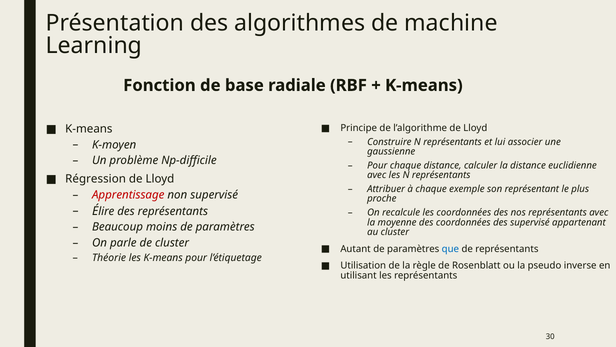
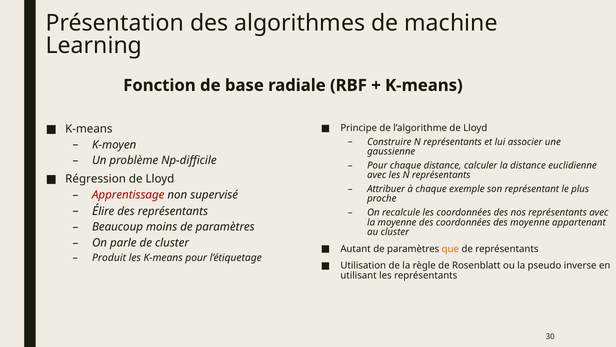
des supervisé: supervisé -> moyenne (530, 222)
que colour: blue -> orange (450, 249)
Théorie: Théorie -> Produit (109, 258)
